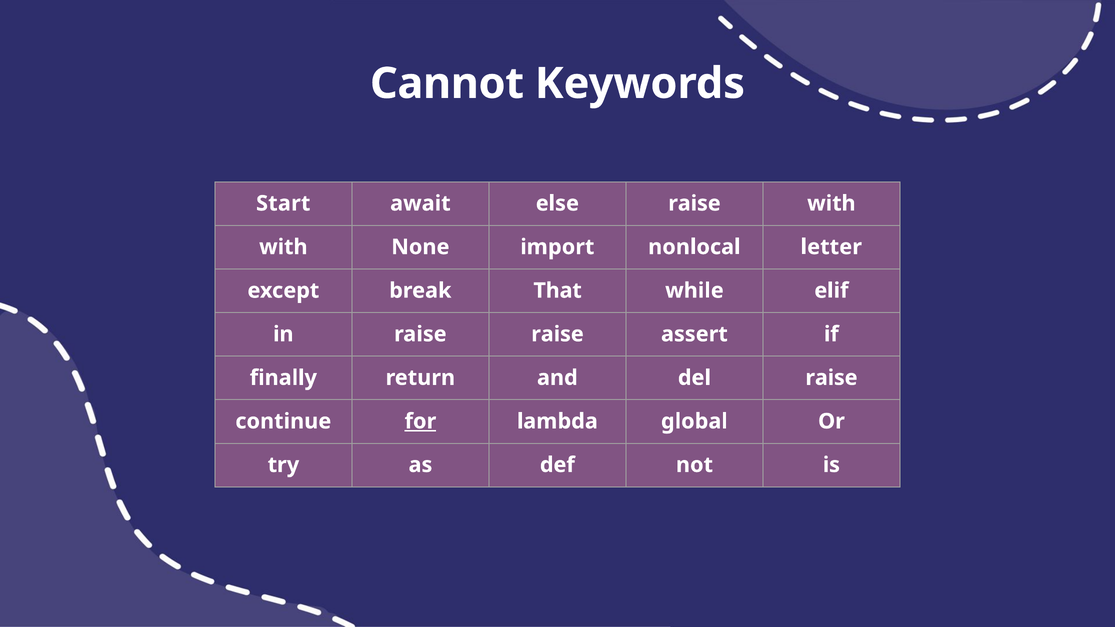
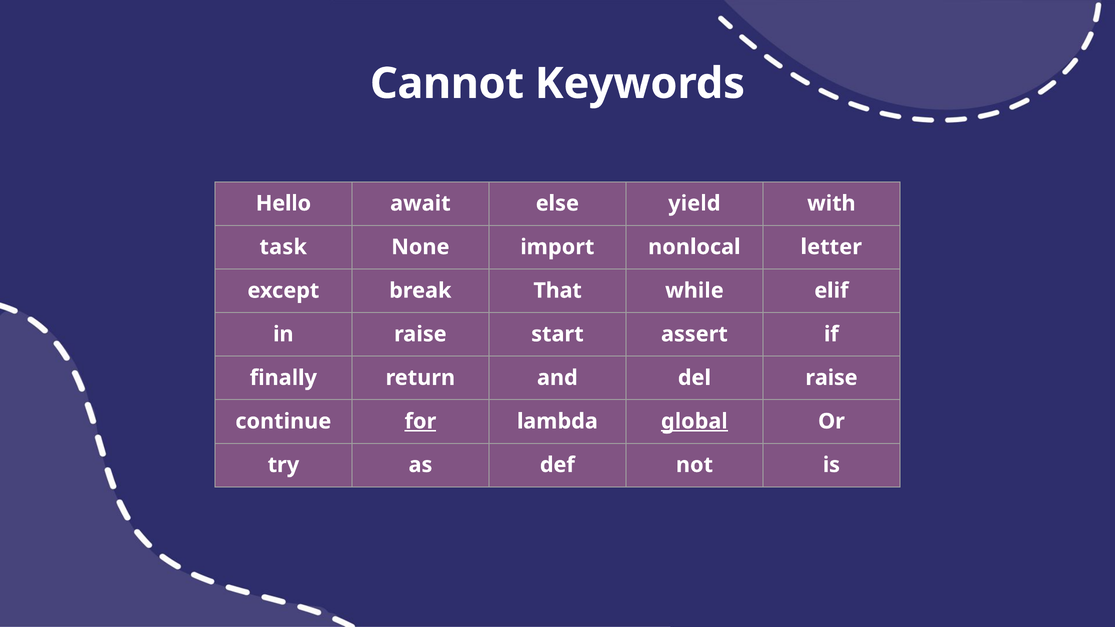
Start: Start -> Hello (283, 204)
else raise: raise -> yield (694, 204)
with: with -> task (283, 247)
raise raise: raise -> start (557, 334)
global underline: none -> present (694, 421)
